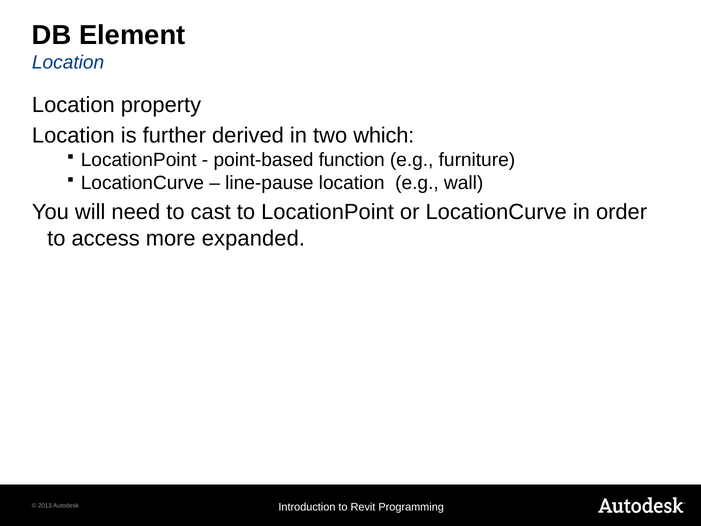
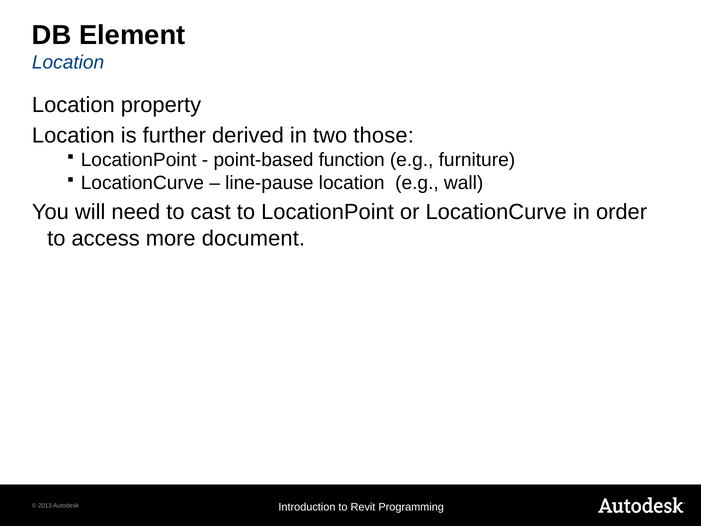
which: which -> those (384, 135)
expanded: expanded -> document (253, 238)
